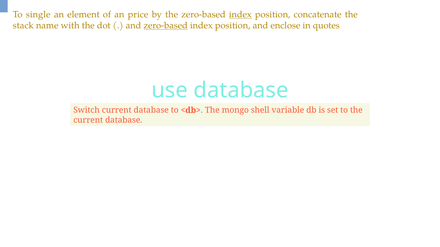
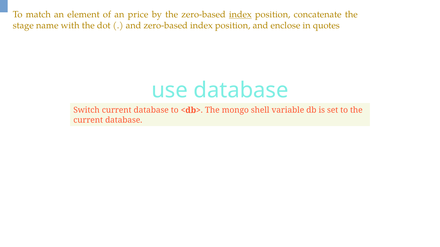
single: single -> match (38, 15)
stack: stack -> stage (23, 26)
zero-based underline: present -> none (166, 26)
